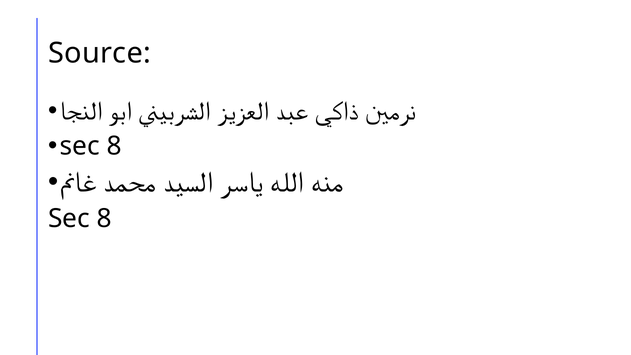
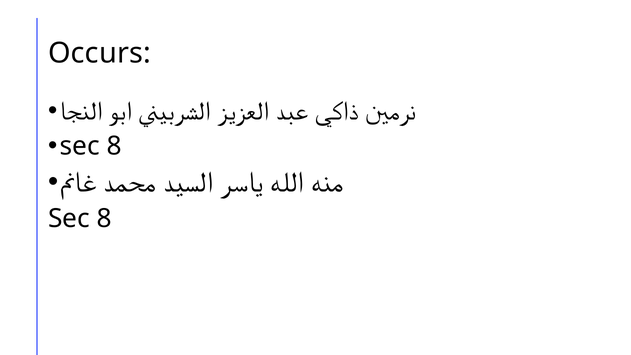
Source: Source -> Occurs (100, 53)
